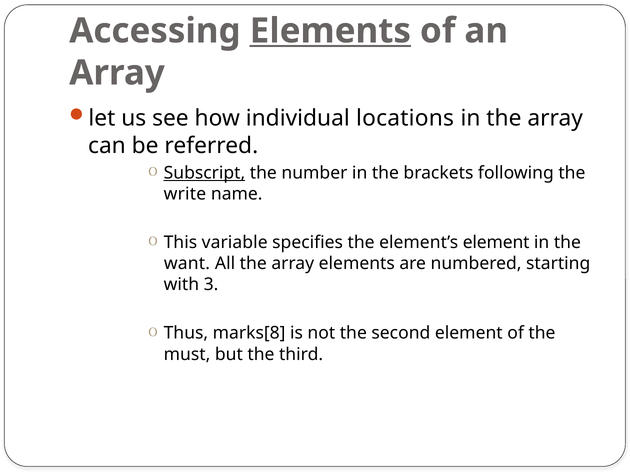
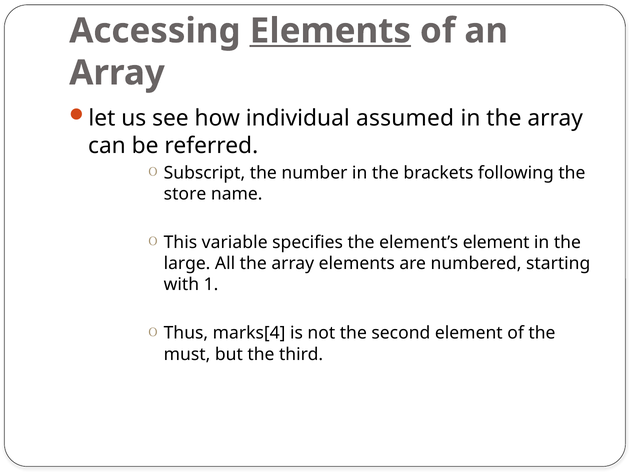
locations: locations -> assumed (405, 118)
Subscript underline: present -> none (204, 173)
write: write -> store (185, 194)
want: want -> large (187, 263)
3: 3 -> 1 (211, 284)
marks[8: marks[8 -> marks[4 (249, 333)
